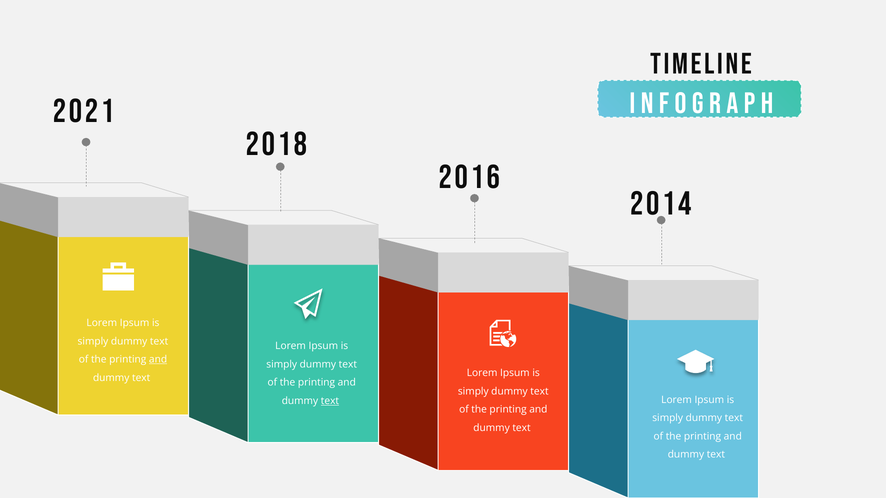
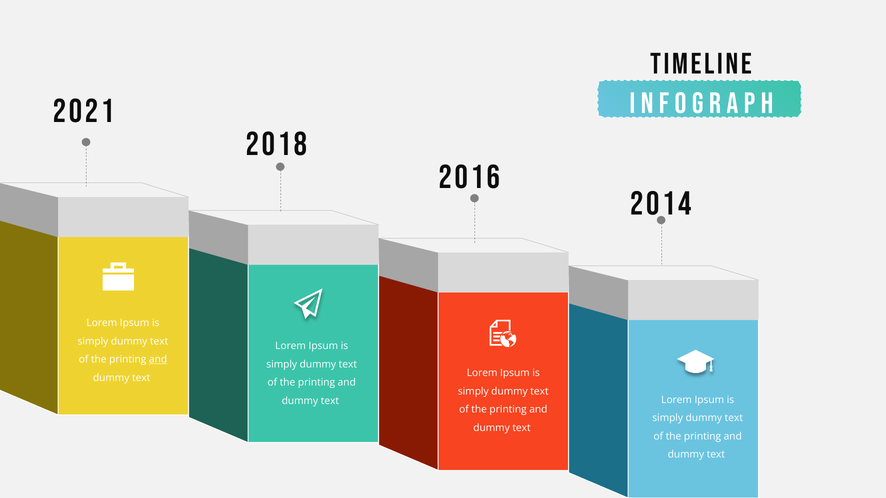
text underline: present -> none (330, 401)
